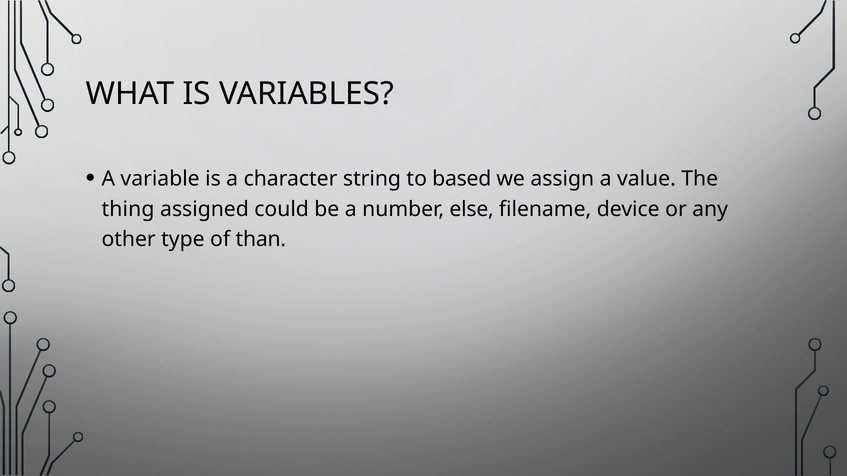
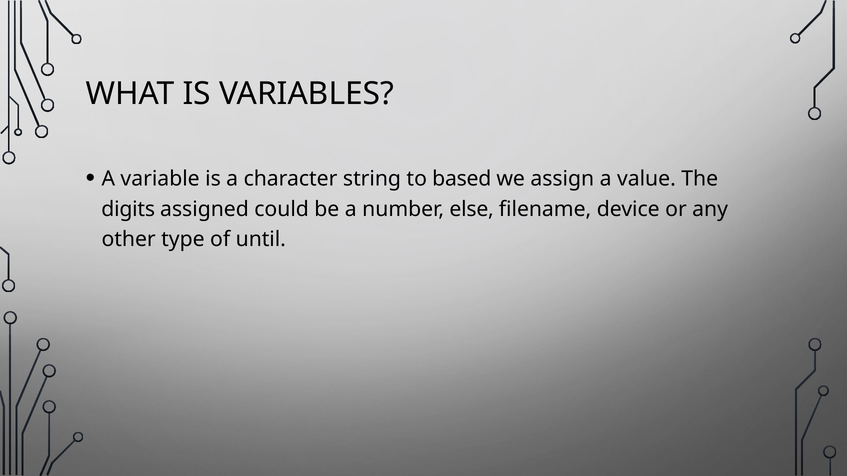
thing: thing -> digits (128, 209)
than: than -> until (261, 240)
